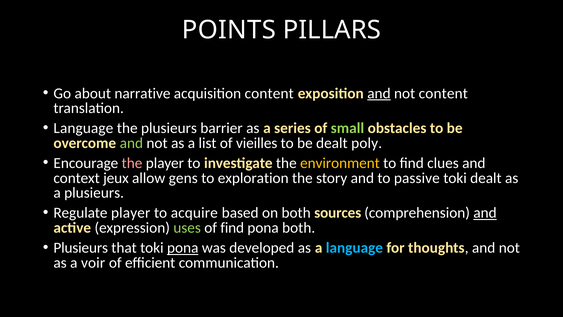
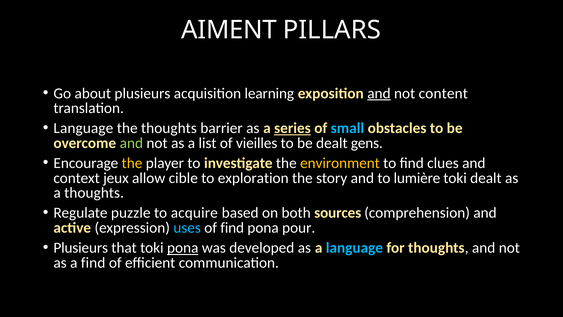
POINTS: POINTS -> AIMENT (229, 30)
about narrative: narrative -> plusieurs (142, 93)
acquisition content: content -> learning (269, 93)
the plusieurs: plusieurs -> thoughts (169, 128)
series underline: none -> present (292, 128)
small colour: light green -> light blue (347, 128)
poly: poly -> gens (367, 143)
the colour: pink -> yellow (132, 163)
gens: gens -> cible (183, 178)
passive: passive -> lumière (417, 178)
a plusieurs: plusieurs -> thoughts (94, 193)
Regulate player: player -> puzzle (131, 213)
and underline: present -> none (485, 213)
uses colour: light green -> light blue (187, 228)
pona both: both -> pour (299, 228)
a voir: voir -> find (93, 262)
